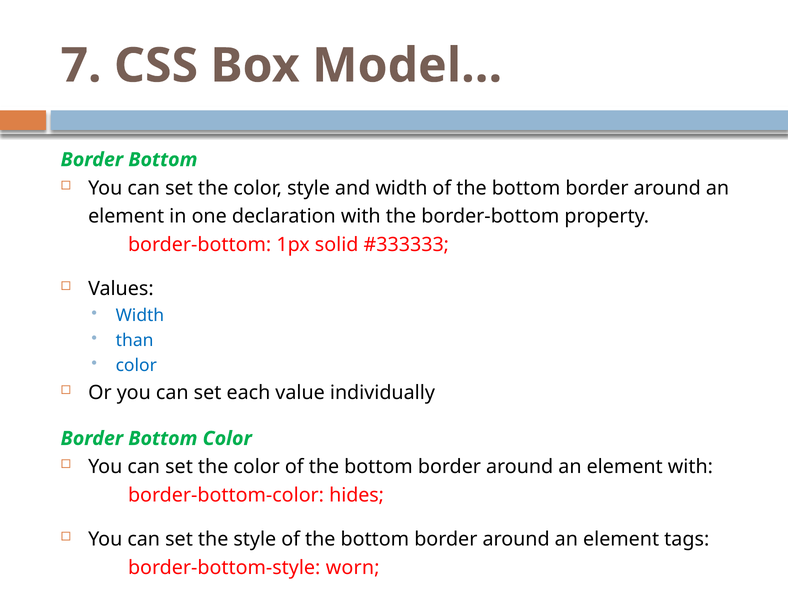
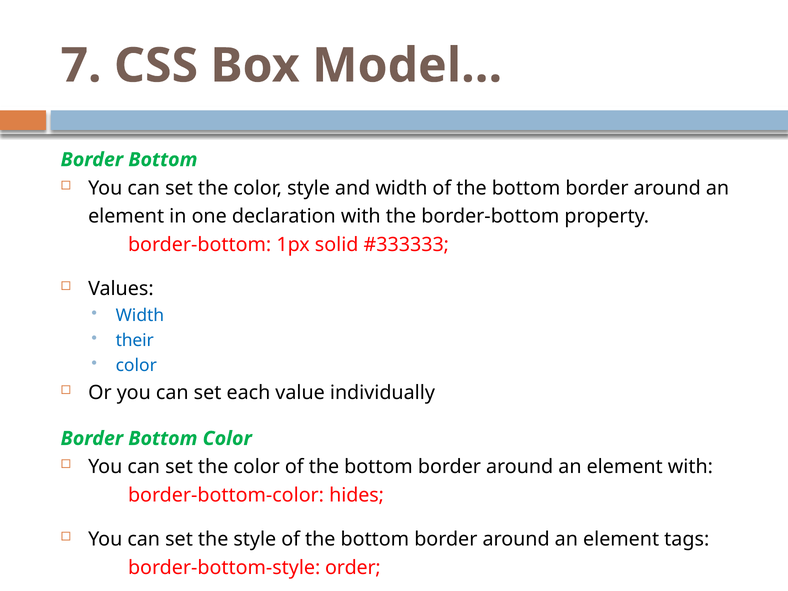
than: than -> their (135, 340)
worn: worn -> order (353, 568)
